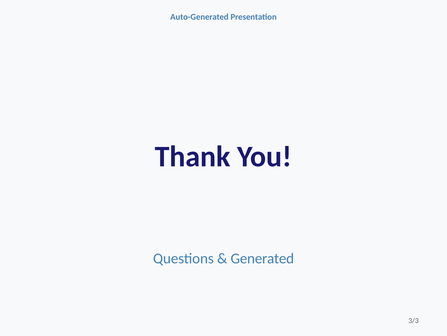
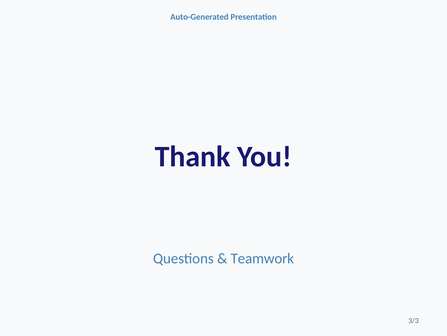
Generated: Generated -> Teamwork (262, 258)
